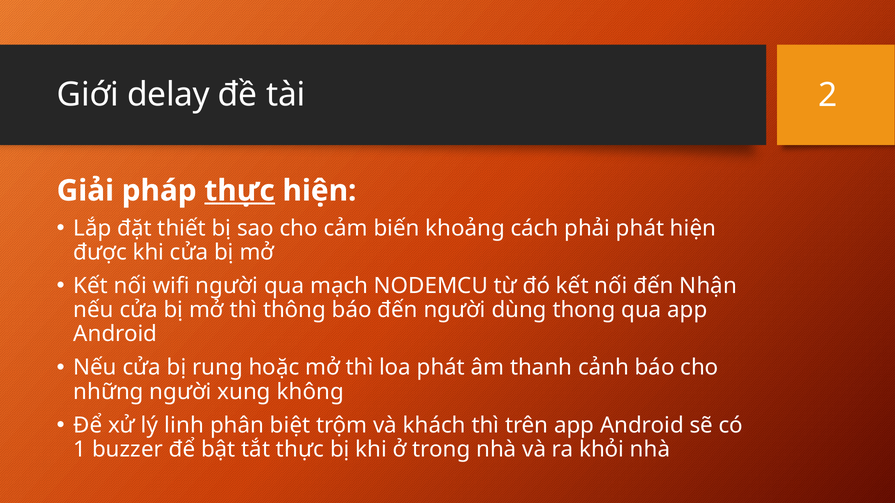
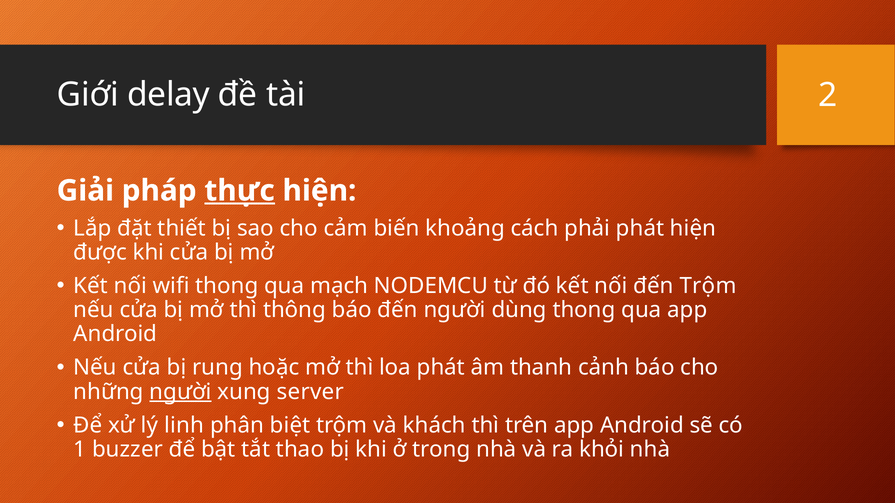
wifi người: người -> thong (227, 286)
đến Nhận: Nhận -> Trộm (708, 286)
người underline: none -> present (181, 392)
không: không -> server (310, 392)
tắt thực: thực -> thao (300, 450)
